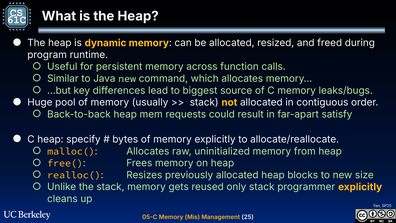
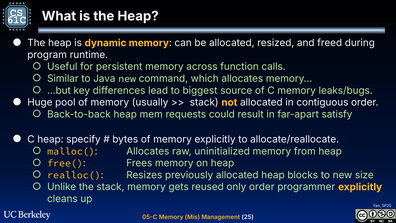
only stack: stack -> order (262, 187)
